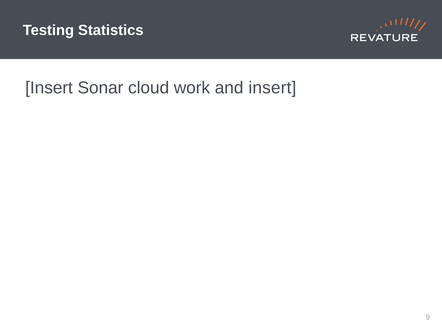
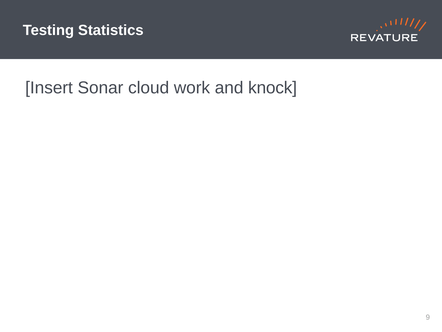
and insert: insert -> knock (273, 88)
